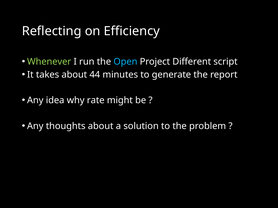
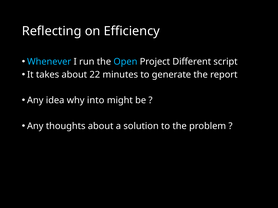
Whenever colour: light green -> light blue (49, 62)
44: 44 -> 22 (95, 75)
rate: rate -> into (96, 101)
